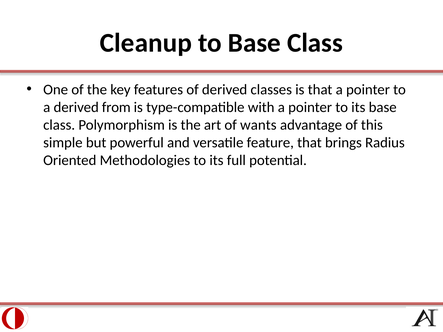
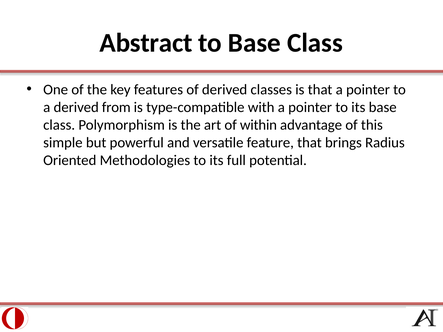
Cleanup: Cleanup -> Abstract (146, 43)
wants: wants -> within (258, 125)
